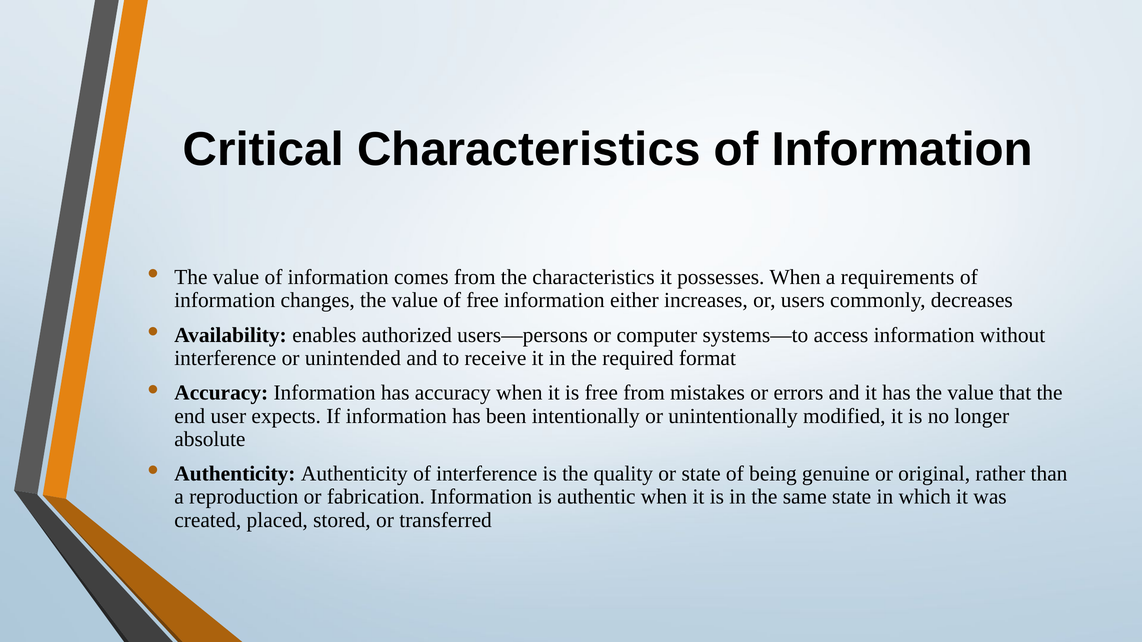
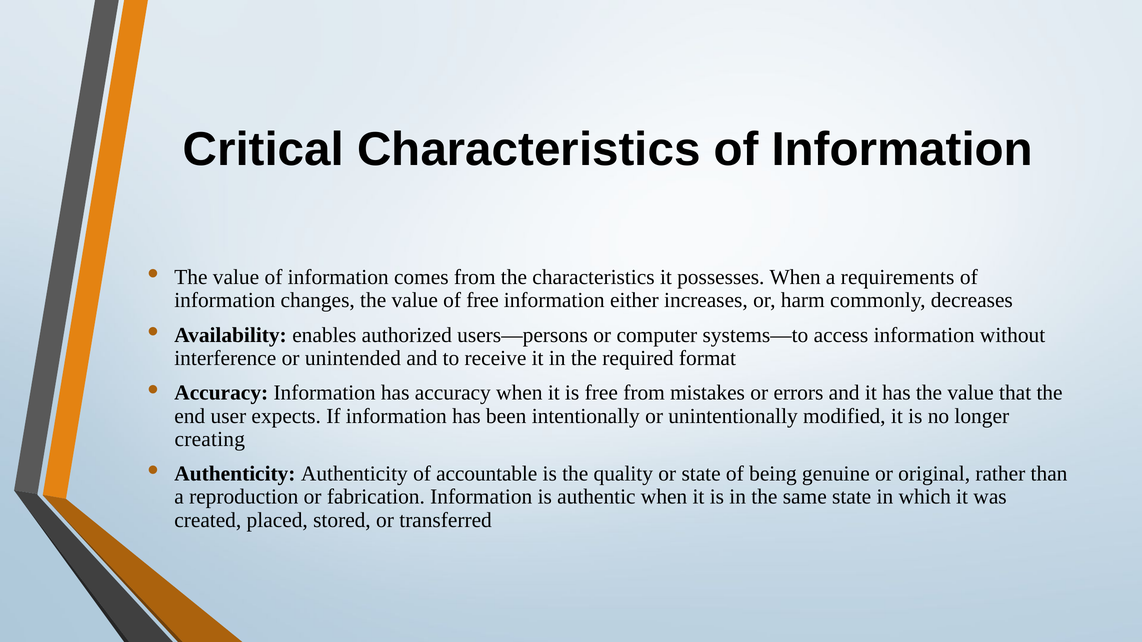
users: users -> harm (803, 301)
absolute: absolute -> creating (210, 439)
of interference: interference -> accountable (487, 474)
